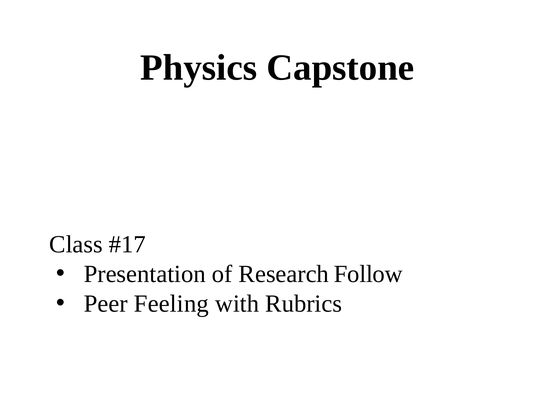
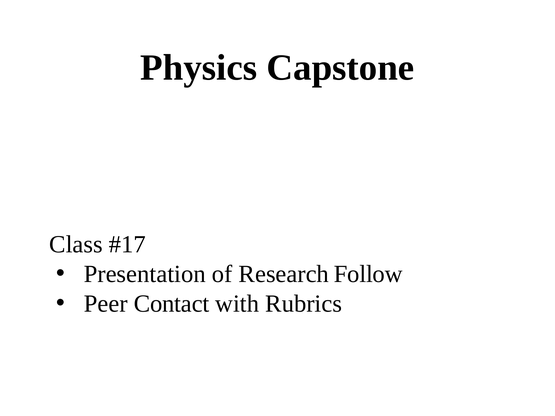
Feeling: Feeling -> Contact (172, 304)
